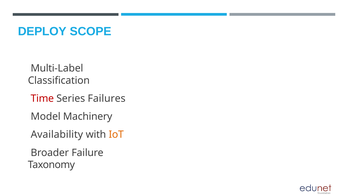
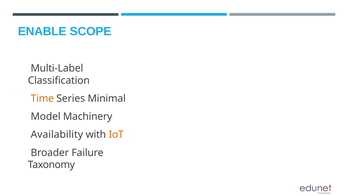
DEPLOY: DEPLOY -> ENABLE (42, 31)
Time colour: red -> orange (42, 98)
Failures: Failures -> Minimal (107, 98)
